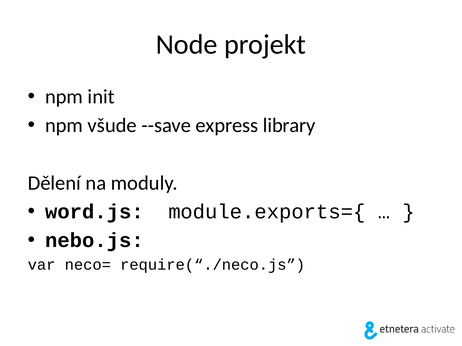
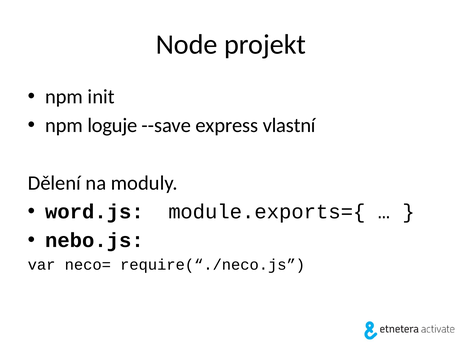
všude: všude -> loguje (112, 126)
library: library -> vlastní (289, 126)
